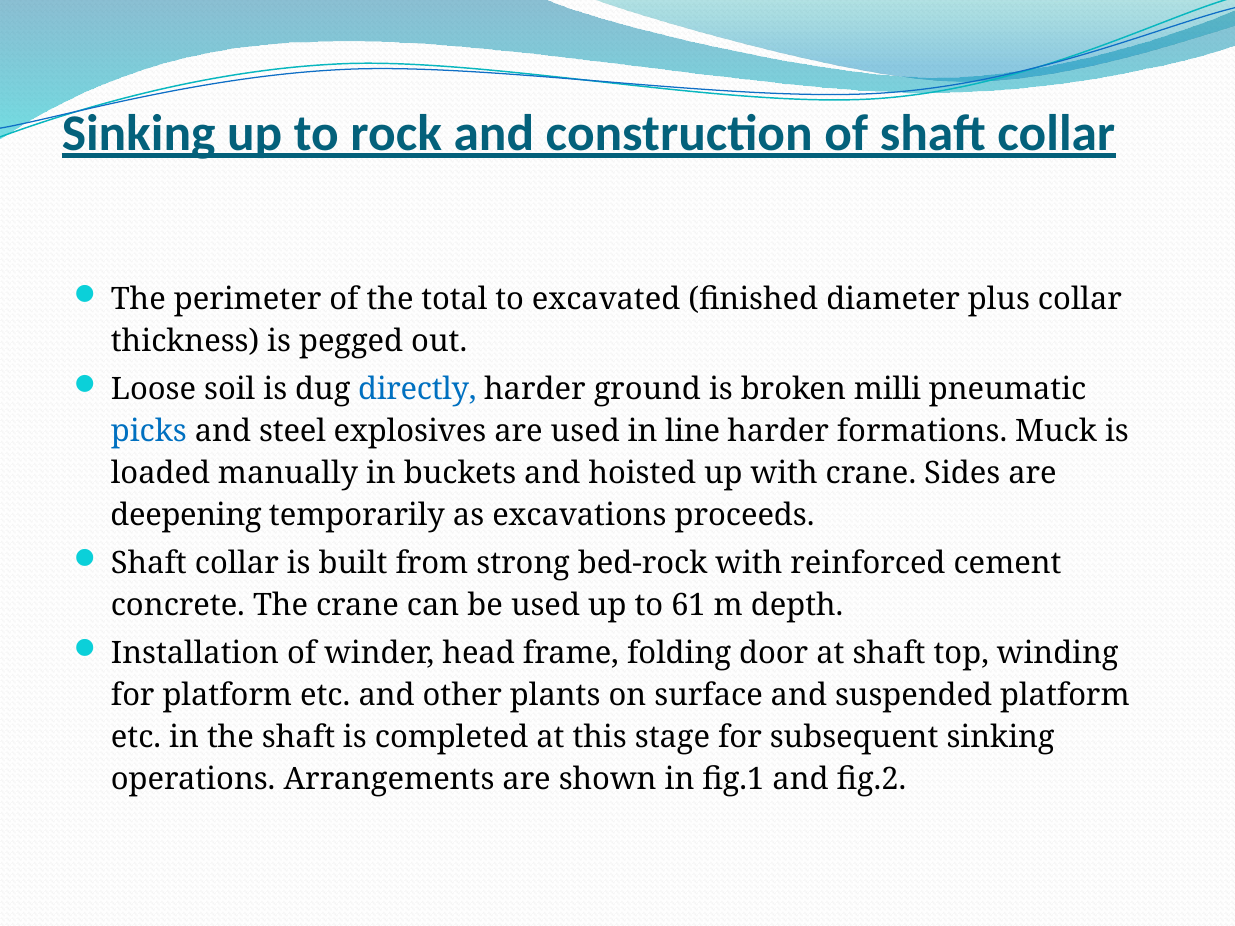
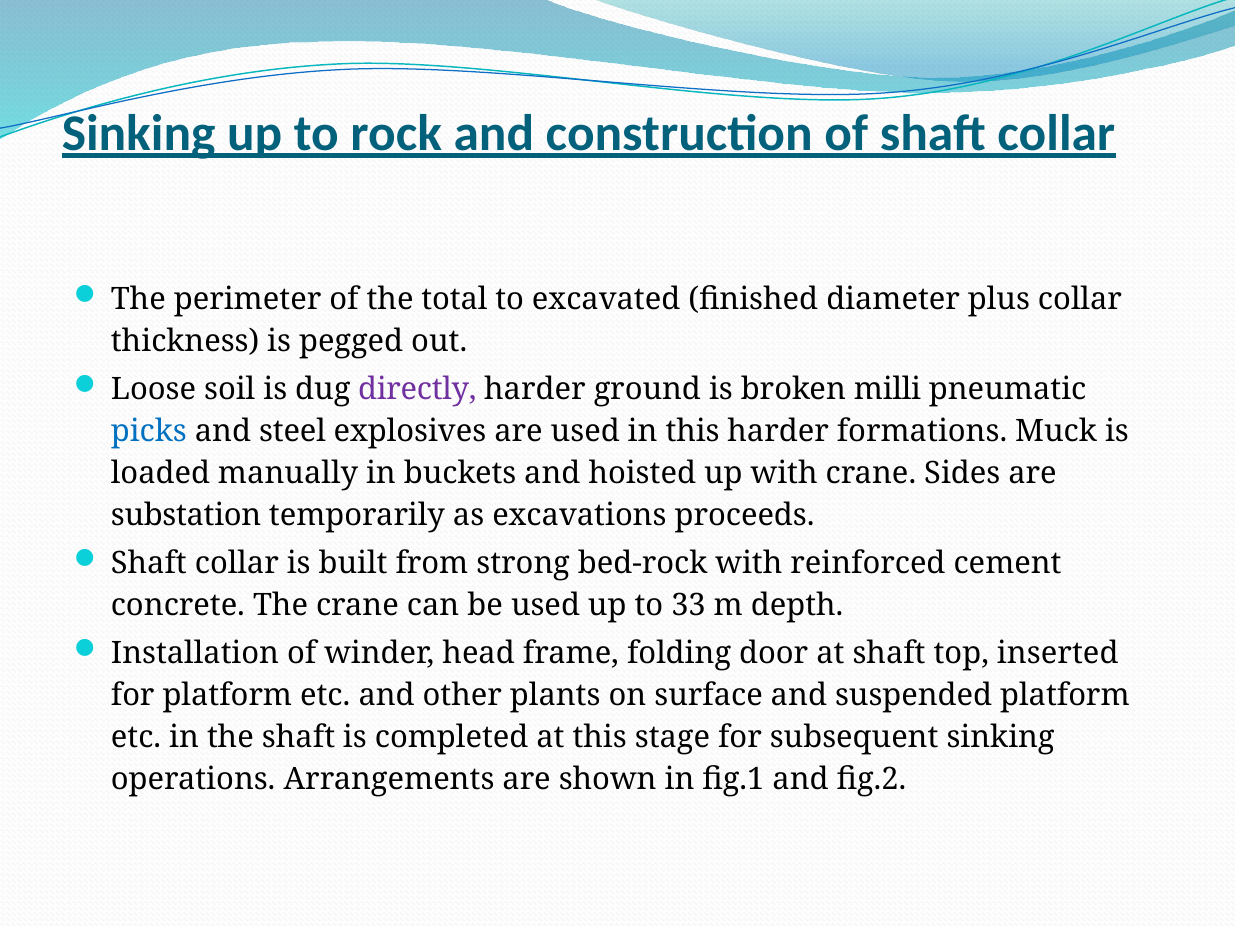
directly colour: blue -> purple (417, 389)
in line: line -> this (693, 431)
deepening: deepening -> substation (186, 515)
61: 61 -> 33 (689, 605)
winding: winding -> inserted (1058, 654)
